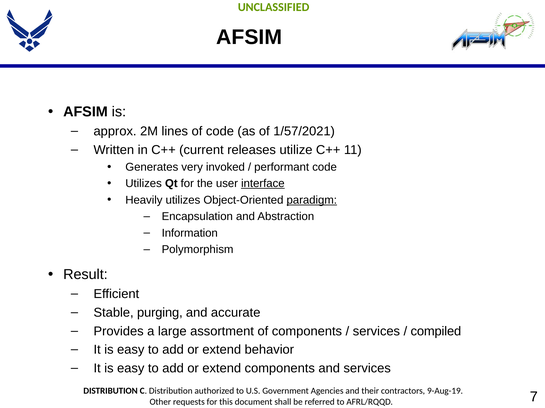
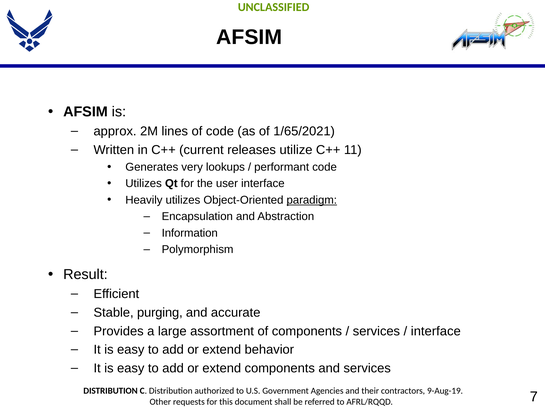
1/57/2021: 1/57/2021 -> 1/65/2021 (304, 131)
invoked: invoked -> lookups (225, 167)
interface underline: present -> none (263, 184)
compiled: compiled -> interface (436, 332)
